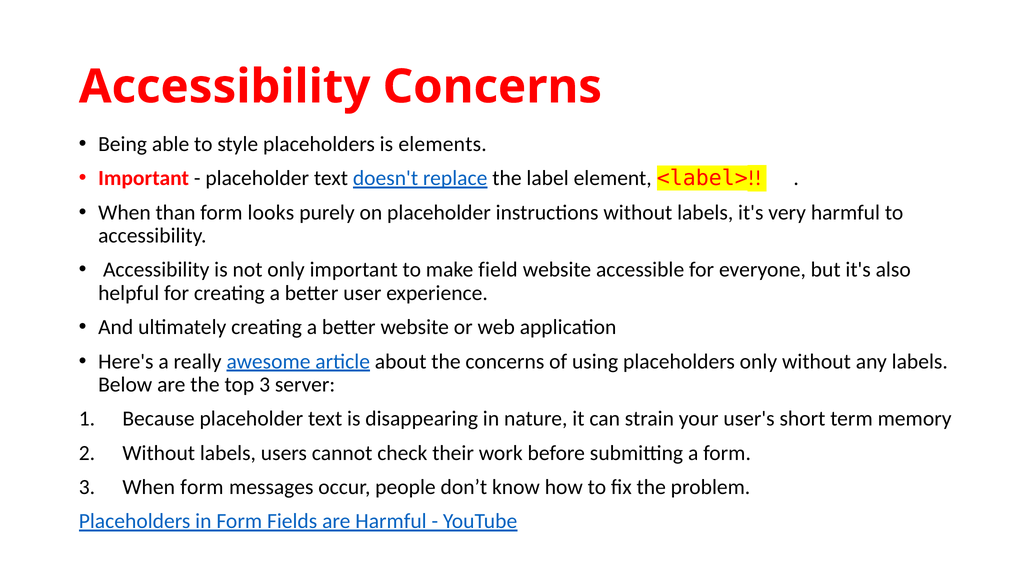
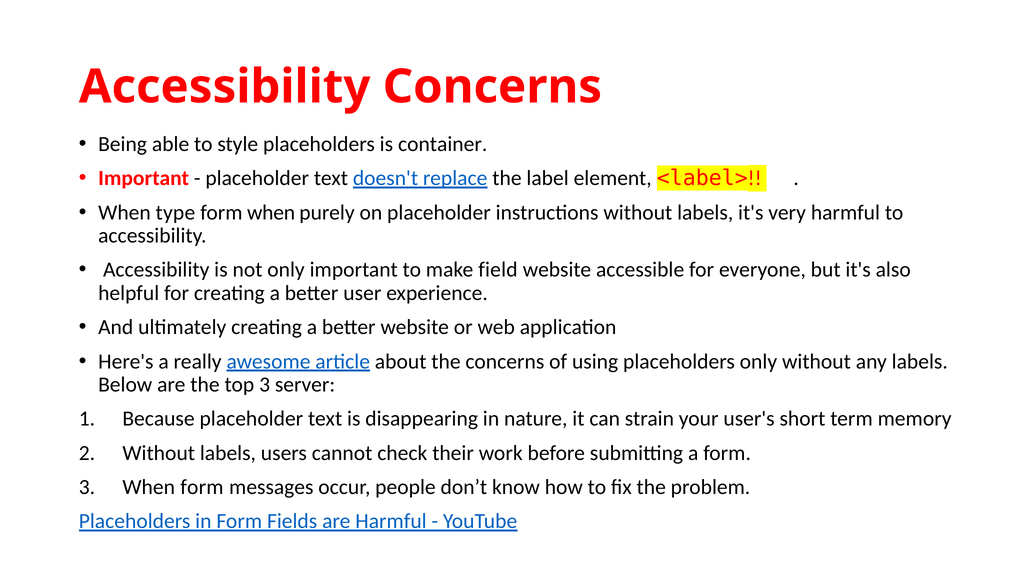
elements: elements -> container (443, 144)
than: than -> type (175, 213)
form looks: looks -> when (271, 213)
